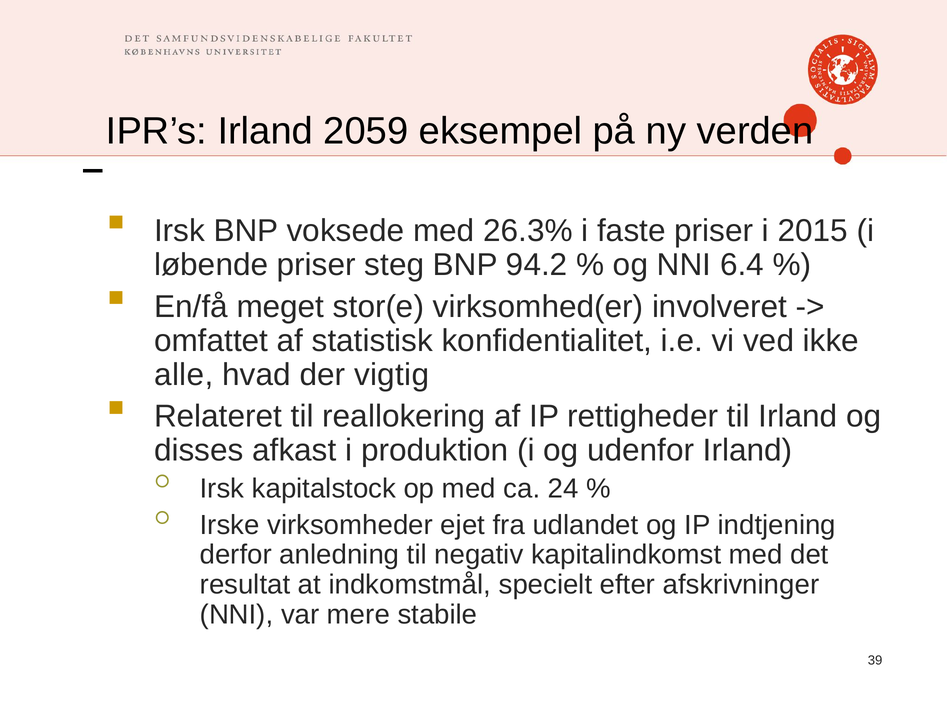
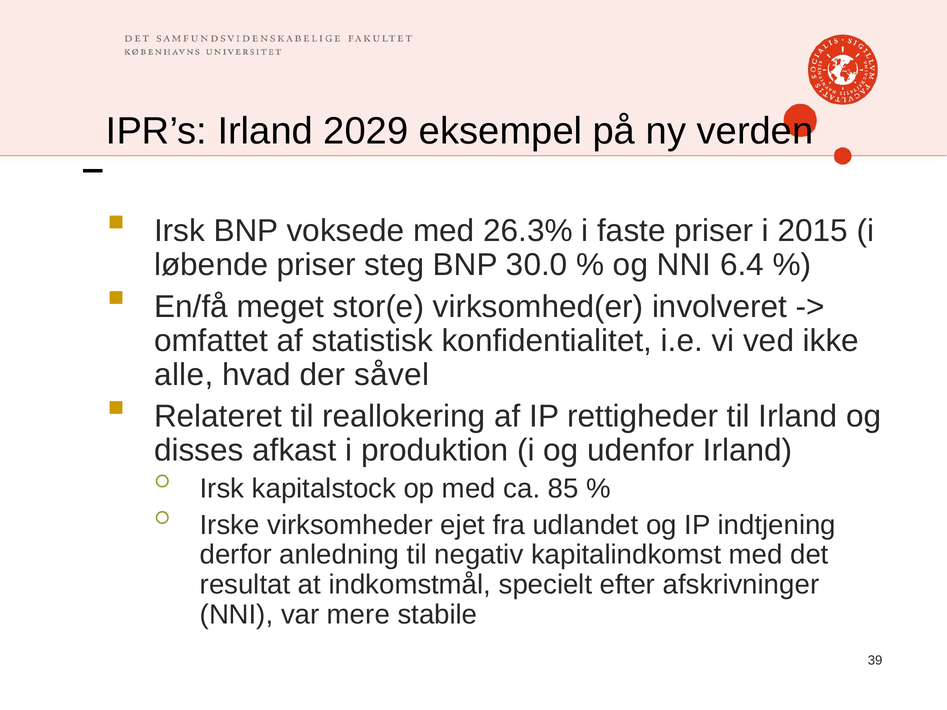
2059: 2059 -> 2029 (366, 131)
94.2: 94.2 -> 30.0 (537, 265)
vigtig: vigtig -> såvel (392, 375)
24: 24 -> 85 (563, 489)
